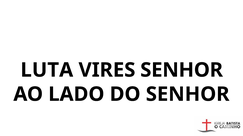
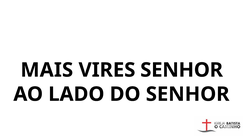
LUTA: LUTA -> MAIS (47, 70)
